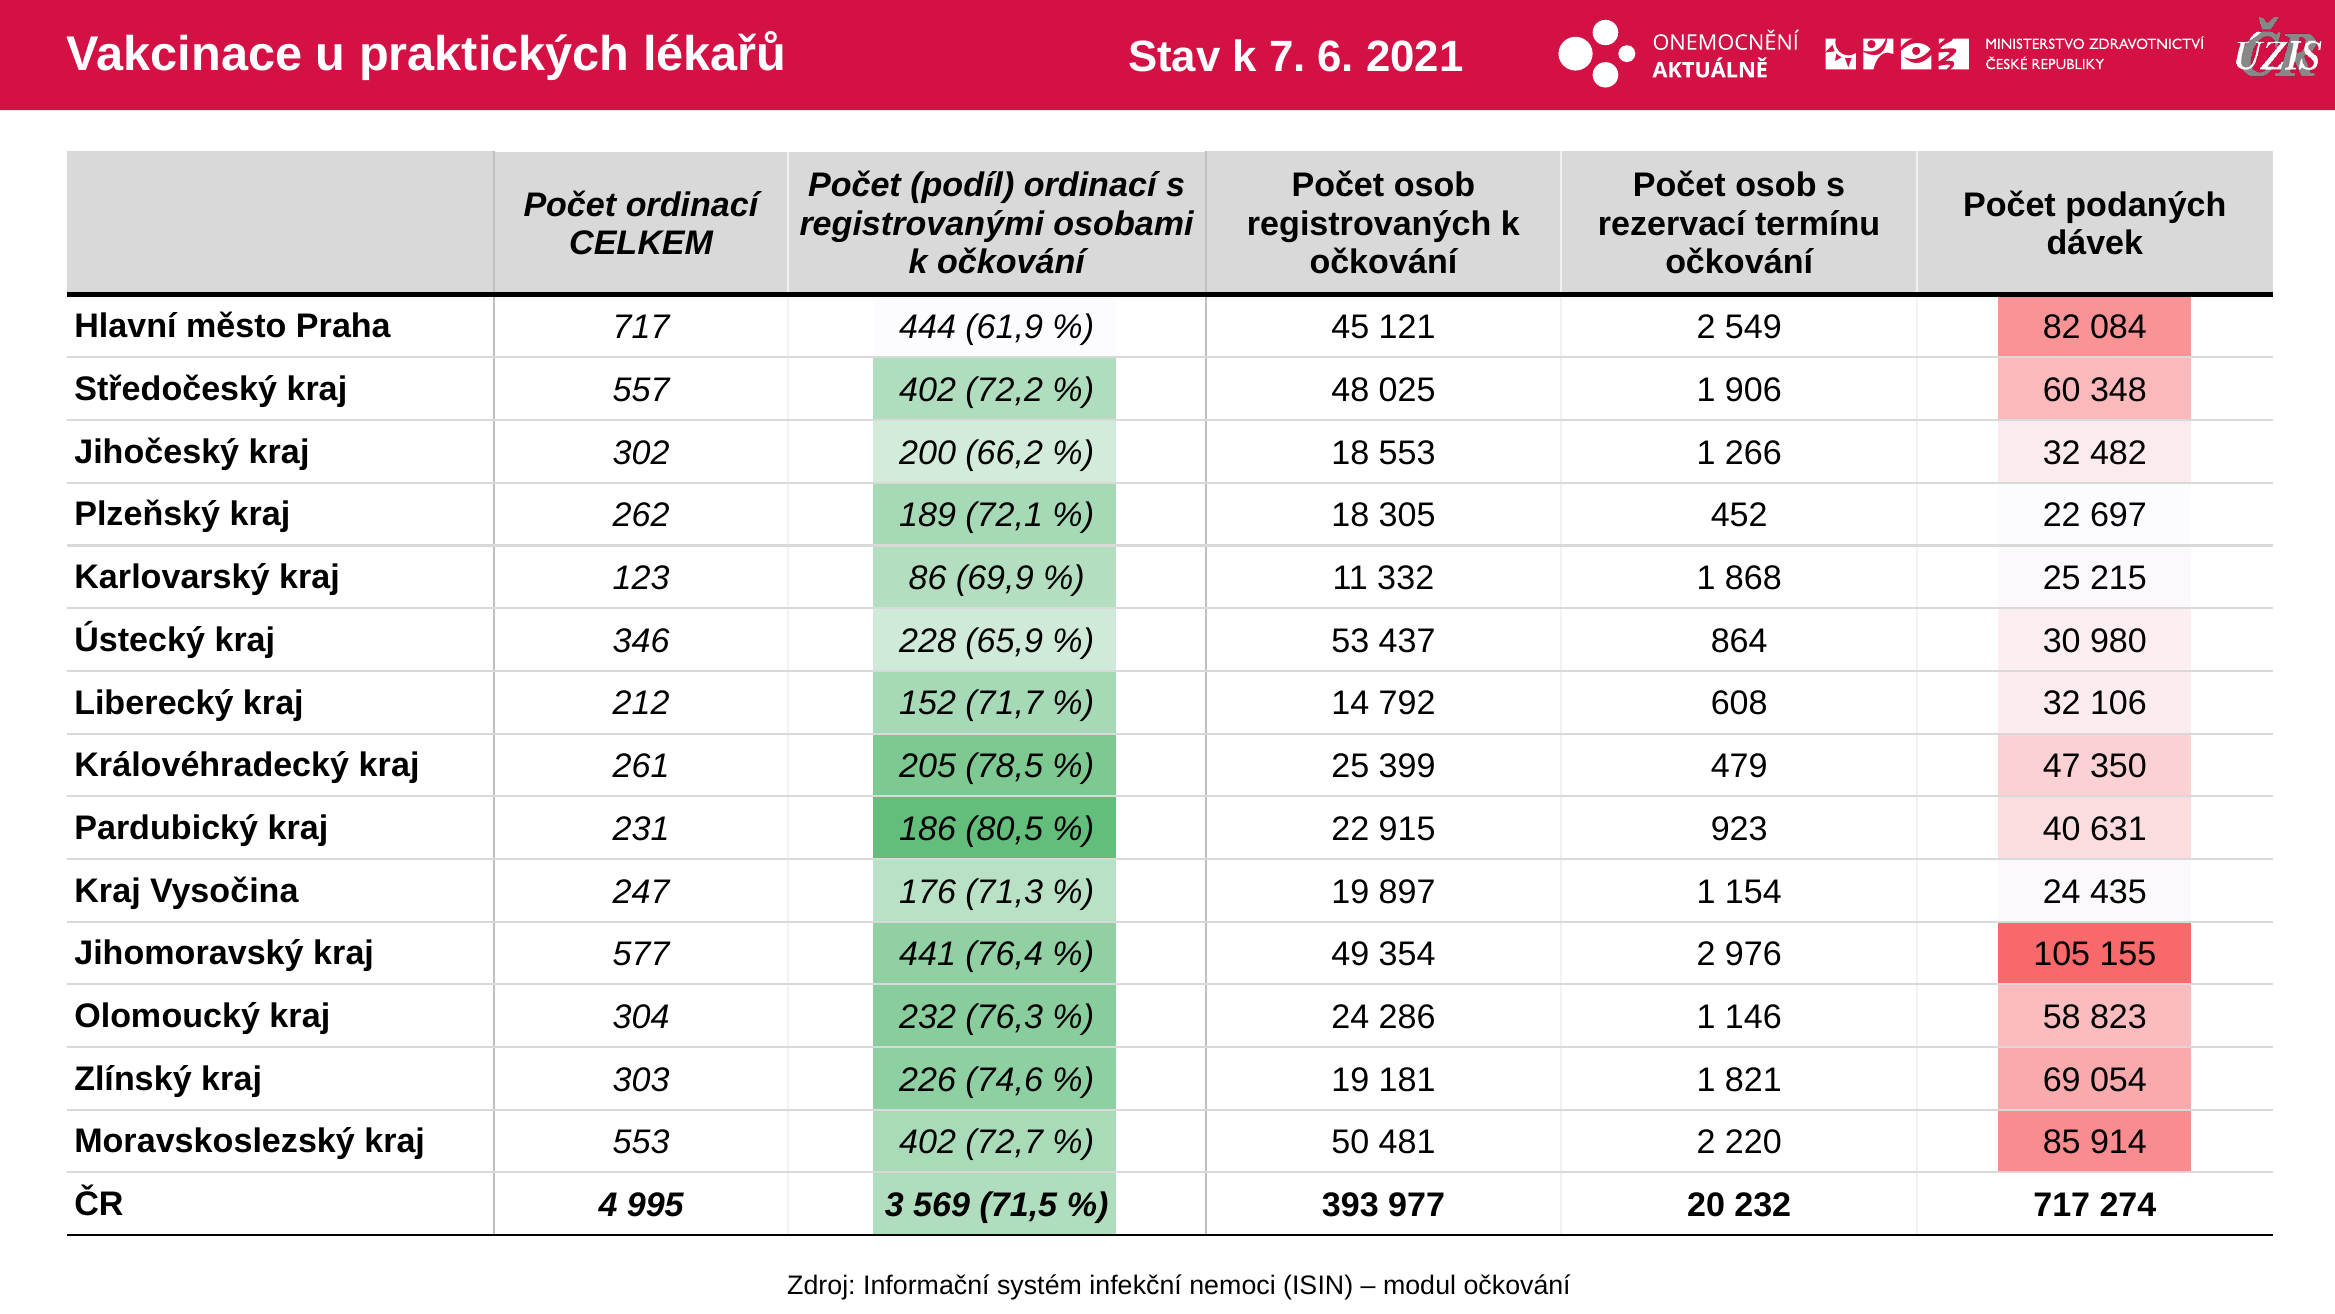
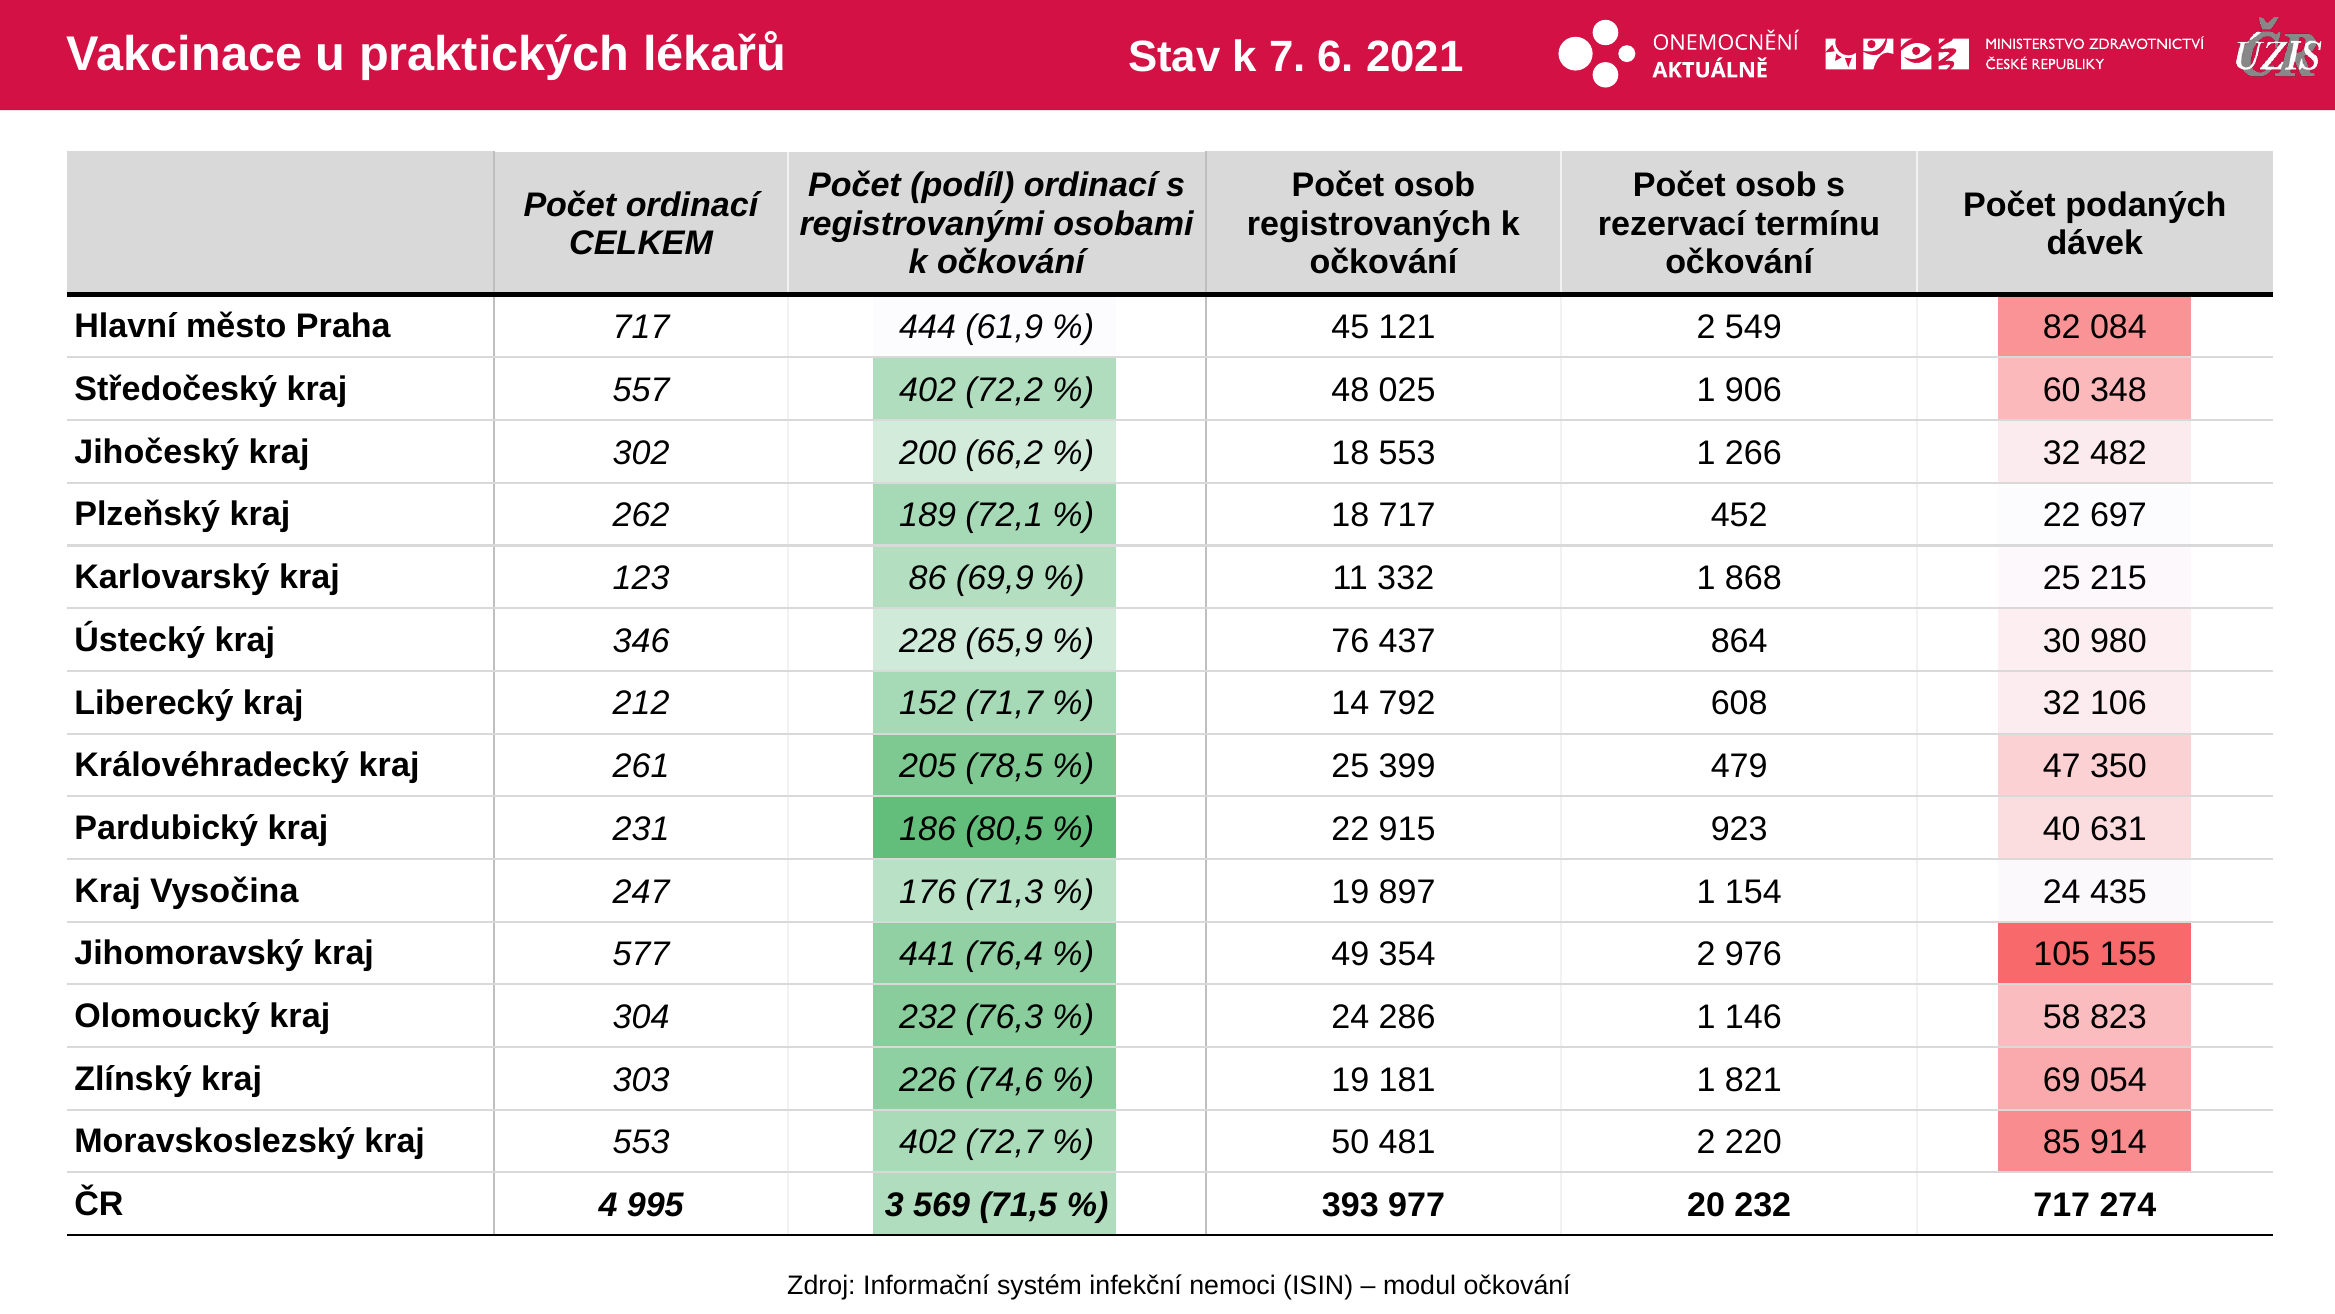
18 305: 305 -> 717 (1407, 515)
53: 53 -> 76 (1350, 641)
